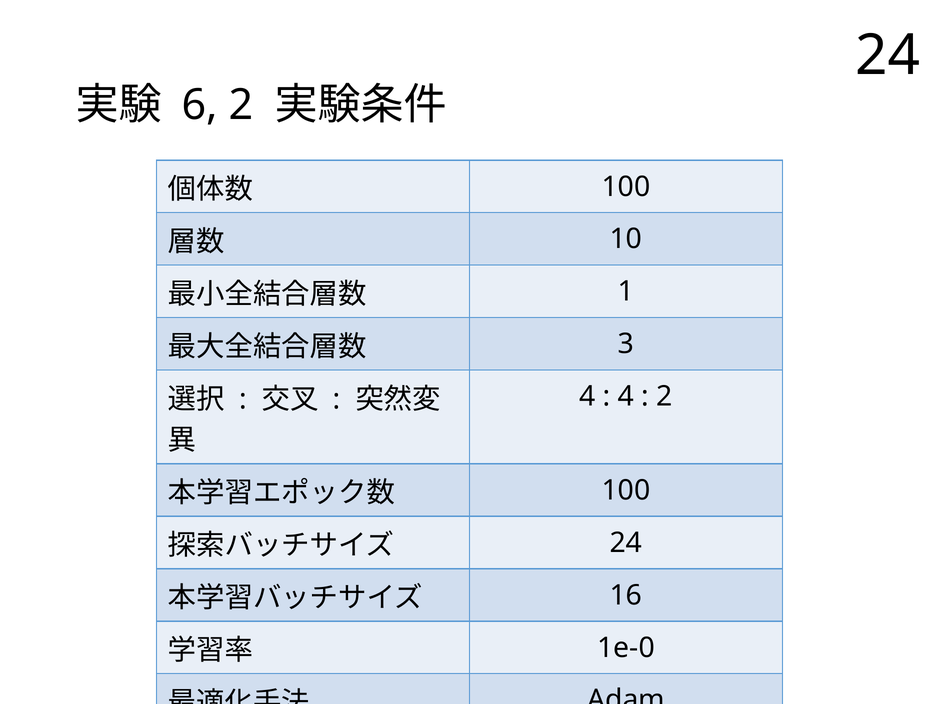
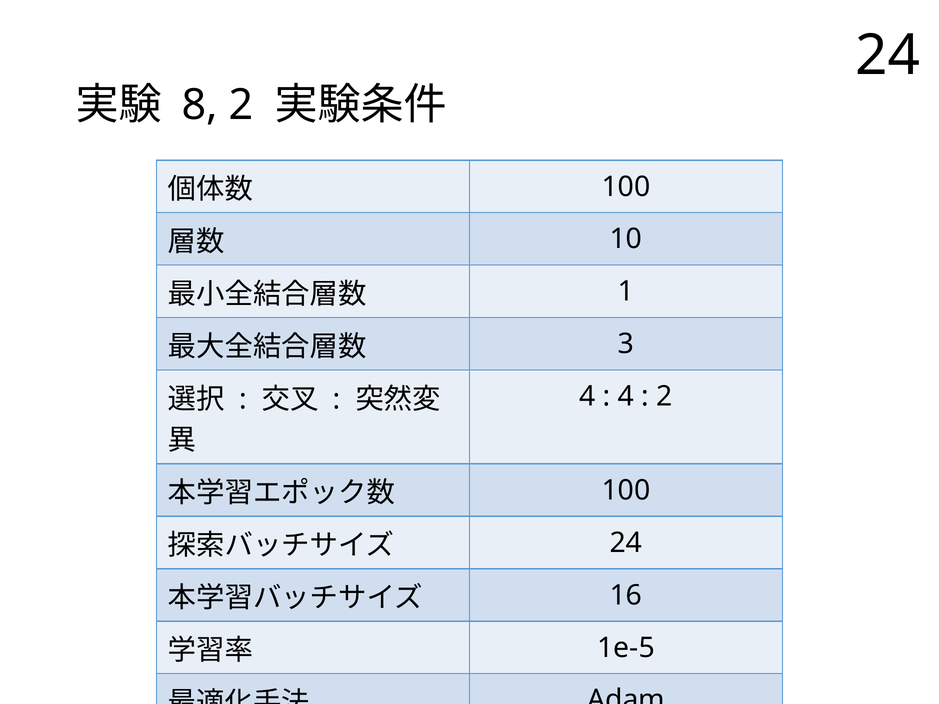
6: 6 -> 8 (200, 105)
1e-0: 1e-0 -> 1e-5 (626, 648)
